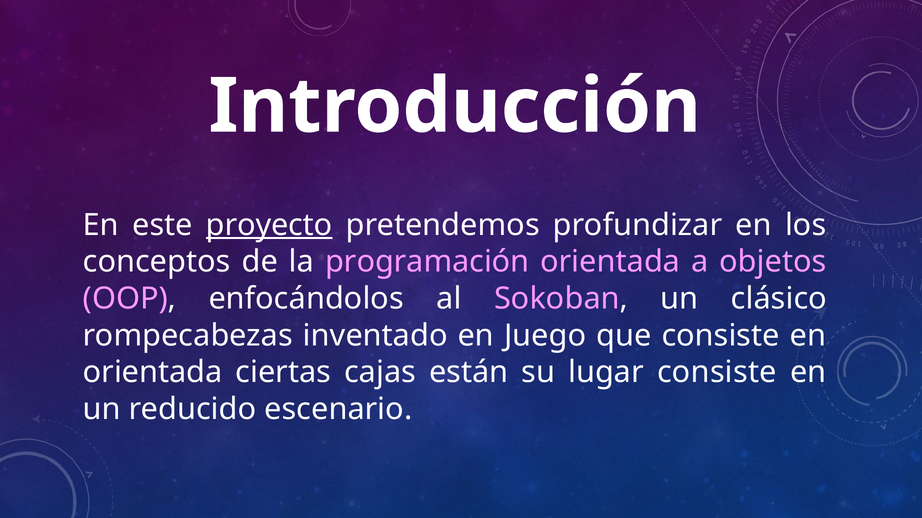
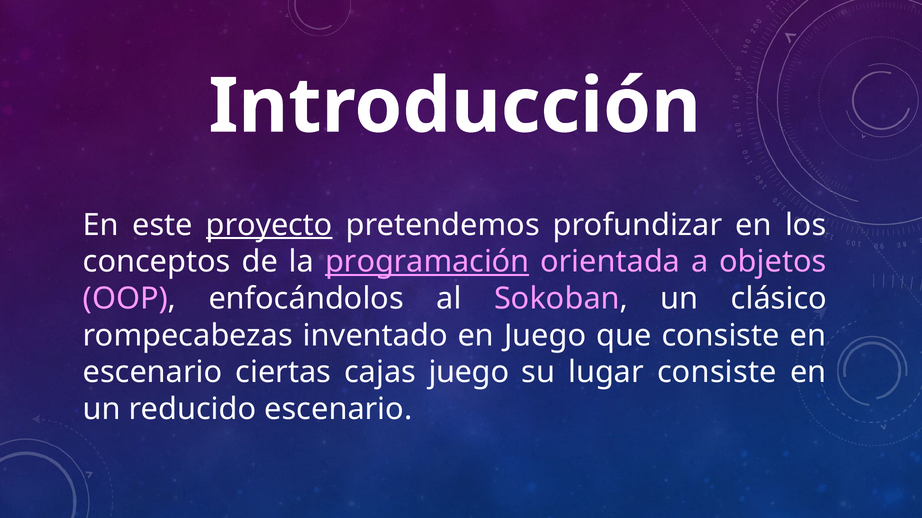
programación underline: none -> present (427, 262)
orientada: orientada -> escenario (153, 373)
cajas están: están -> juego (469, 373)
